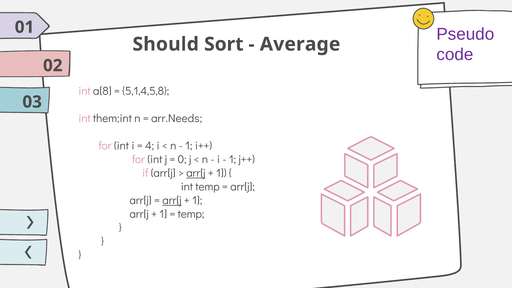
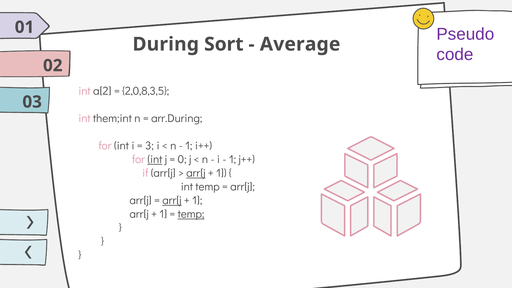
Should: Should -> During (166, 44)
a[8: a[8 -> a[2 (102, 91)
5,1,4,5,8: 5,1,4,5,8 -> 2,0,8,3,5 (146, 91)
arr.Needs: arr.Needs -> arr.During (177, 119)
4: 4 -> 3 (150, 146)
int underline: none -> present (155, 159)
temp underline: none -> present (191, 214)
